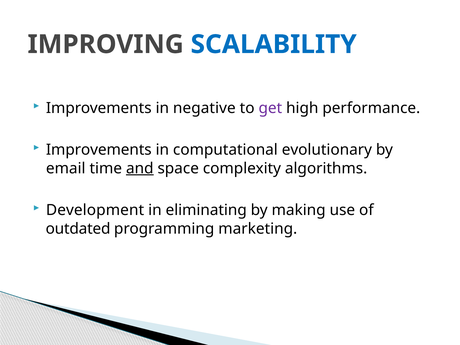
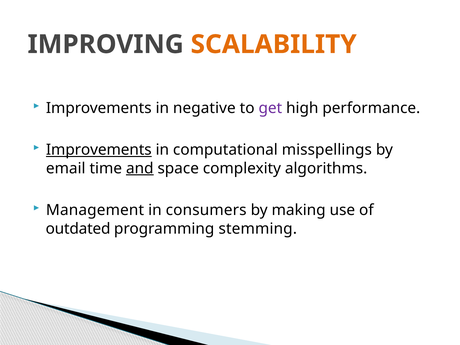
SCALABILITY colour: blue -> orange (274, 44)
Improvements underline: none -> present (99, 150)
evolutionary: evolutionary -> misspellings (327, 150)
Development: Development -> Management (95, 210)
eliminating: eliminating -> consumers (206, 210)
marketing: marketing -> stemming (258, 229)
